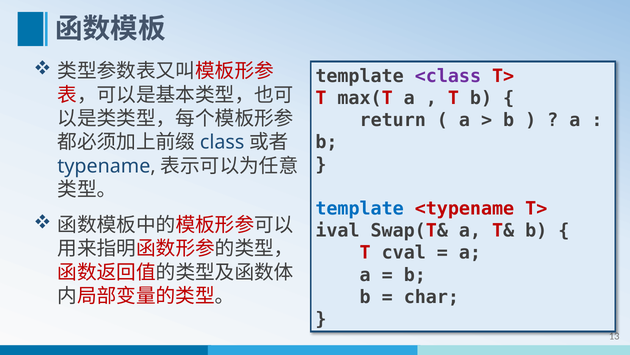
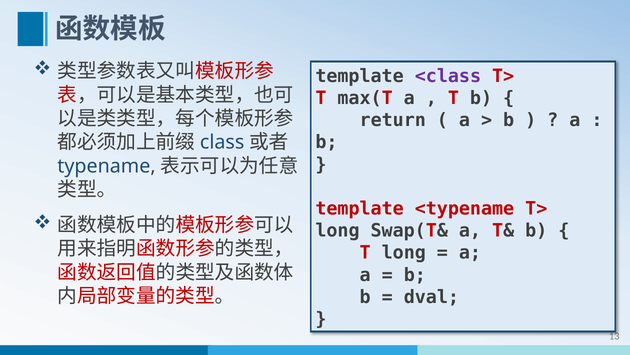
template colour: blue -> red (360, 208)
ival: ival -> long (337, 230)
T cval: cval -> long (404, 253)
char: char -> dval (431, 297)
